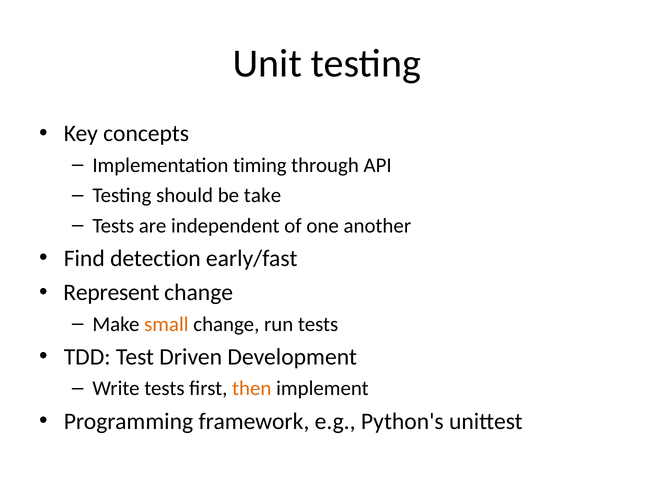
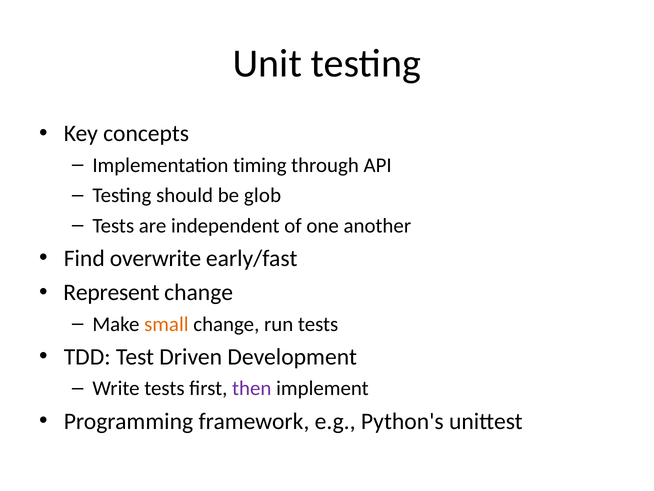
take: take -> glob (262, 195)
detection: detection -> overwrite (155, 258)
then colour: orange -> purple (252, 388)
